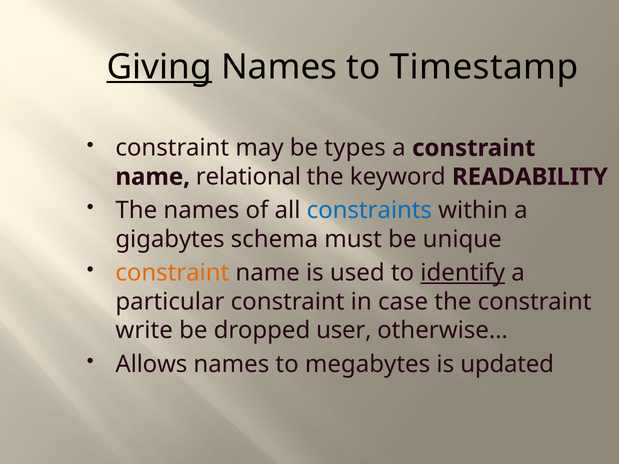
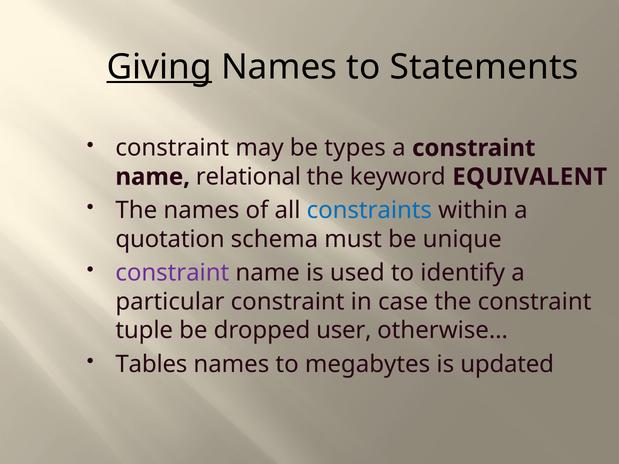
Timestamp: Timestamp -> Statements (484, 67)
READABILITY: READABILITY -> EQUIVALENT (530, 177)
gigabytes: gigabytes -> quotation (170, 239)
constraint colour: orange -> purple (172, 273)
identify underline: present -> none (463, 273)
write: write -> tuple (144, 331)
Allows: Allows -> Tables (151, 364)
